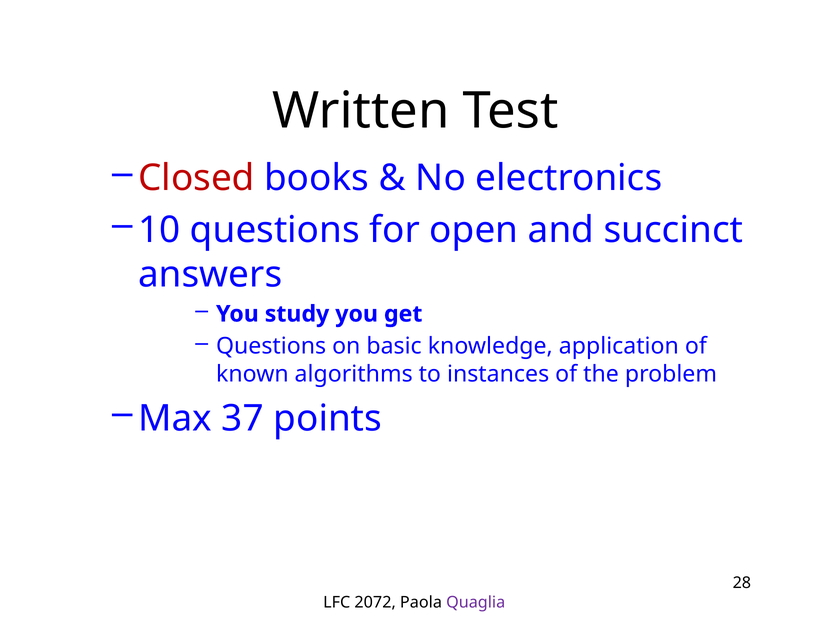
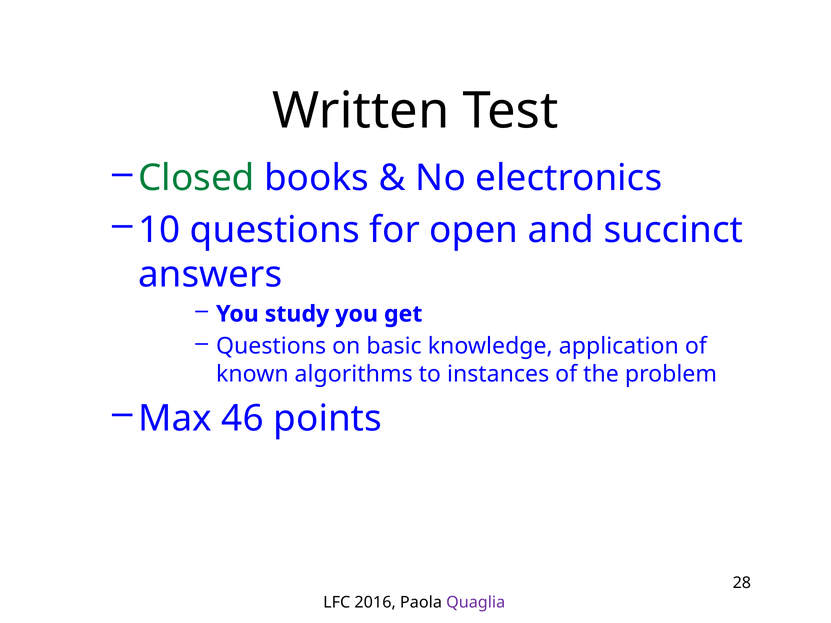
Closed colour: red -> green (196, 178)
37: 37 -> 46 (243, 419)
2072: 2072 -> 2016 (375, 603)
